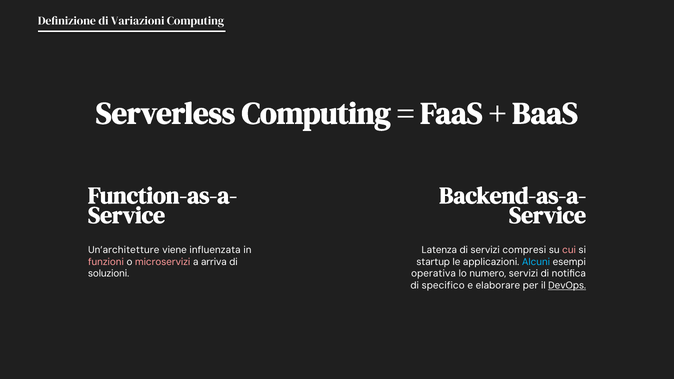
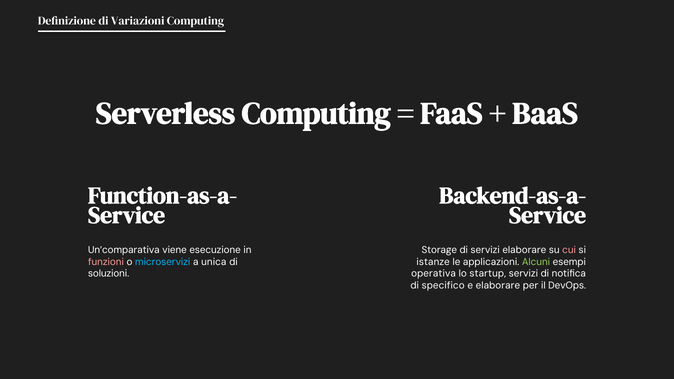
Un’architetture: Un’architetture -> Un’comparativa (124, 250)
influenzata: influenzata -> esecuzione (215, 250)
Latenza: Latenza -> Storage (439, 250)
servizi compresi: compresi -> elaborare (524, 250)
microservizi colour: pink -> light blue (163, 262)
arriva: arriva -> unica (214, 262)
startup: startup -> istanze (433, 262)
Alcuni colour: light blue -> light green (536, 262)
numero: numero -> startup (488, 274)
DevOps underline: present -> none (567, 285)
